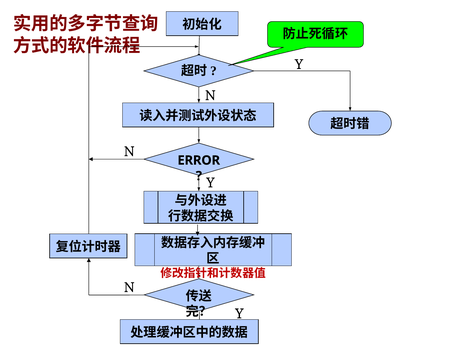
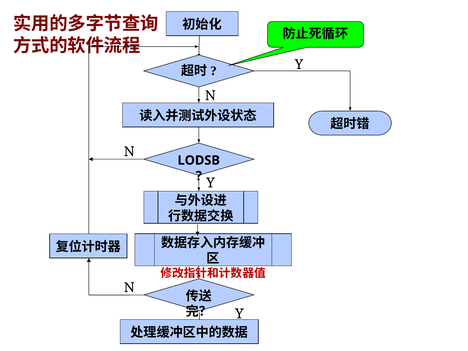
ERROR: ERROR -> LODSB (199, 160)
